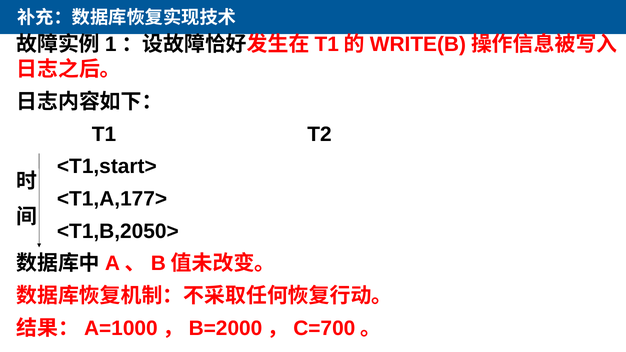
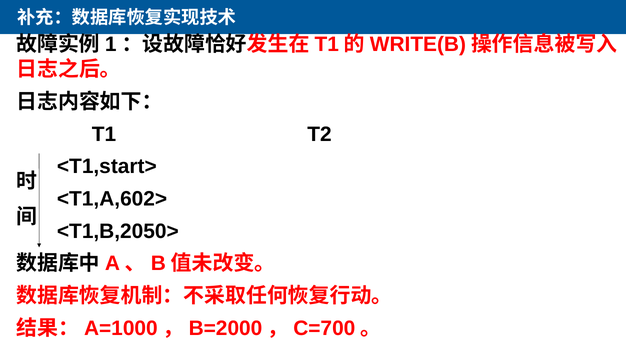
<T1,A,177>: <T1,A,177> -> <T1,A,602> (112, 199)
